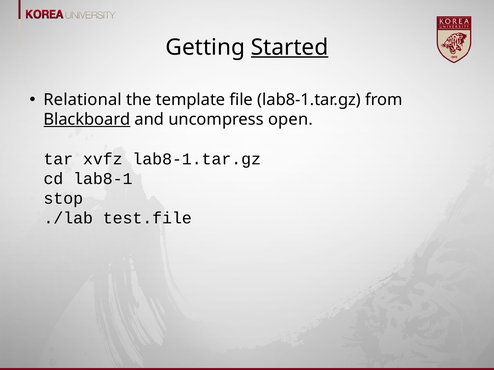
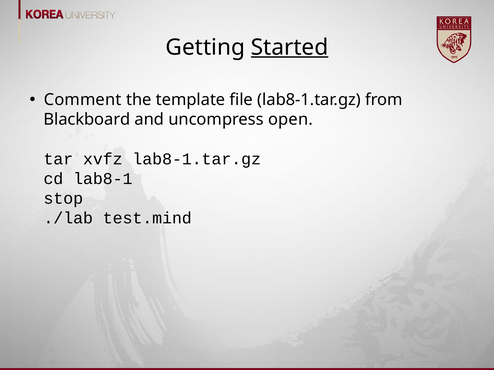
Relational: Relational -> Comment (83, 100)
Blackboard underline: present -> none (87, 120)
test.file: test.file -> test.mind (147, 219)
